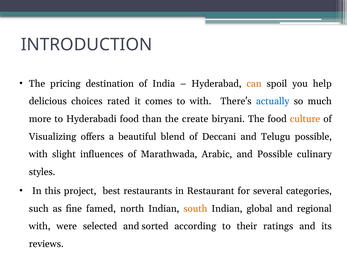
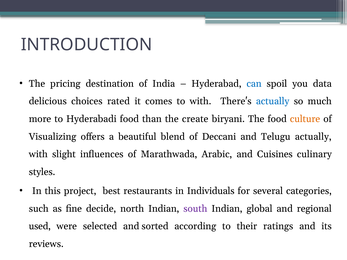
can colour: orange -> blue (254, 84)
help: help -> data (322, 84)
Telugu possible: possible -> actually (313, 137)
and Possible: Possible -> Cuisines (275, 154)
Restaurant: Restaurant -> Individuals (211, 191)
famed: famed -> decide (101, 209)
south colour: orange -> purple (195, 209)
with: with -> used (40, 227)
